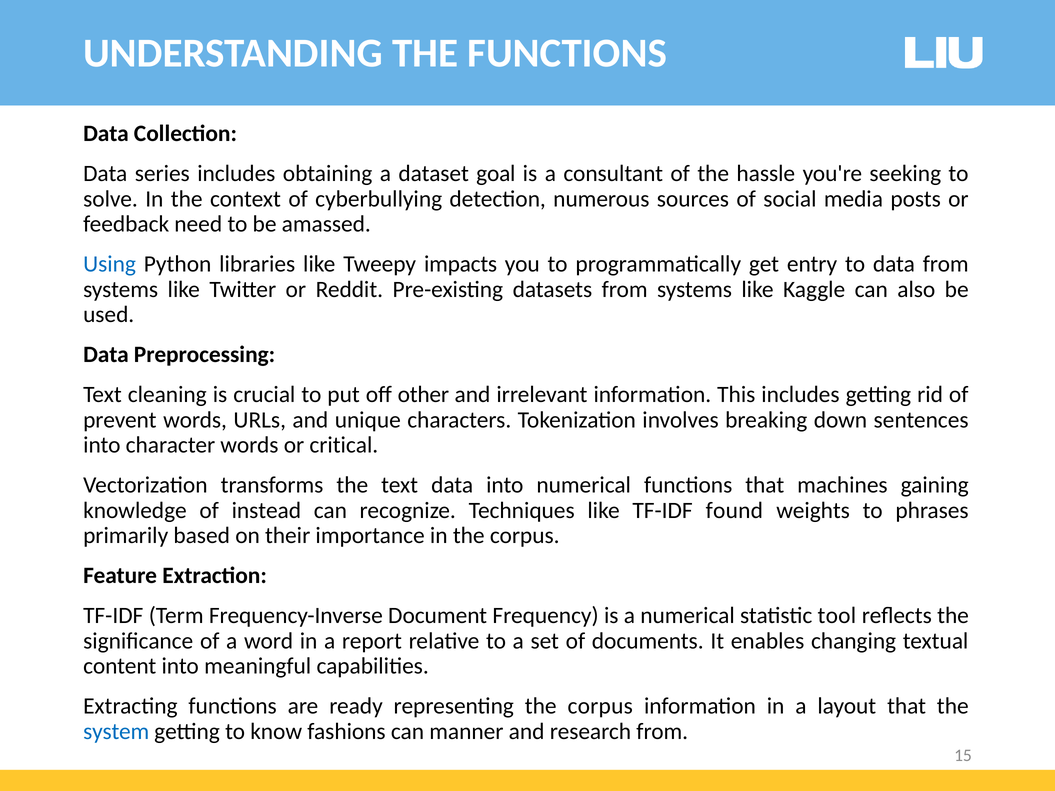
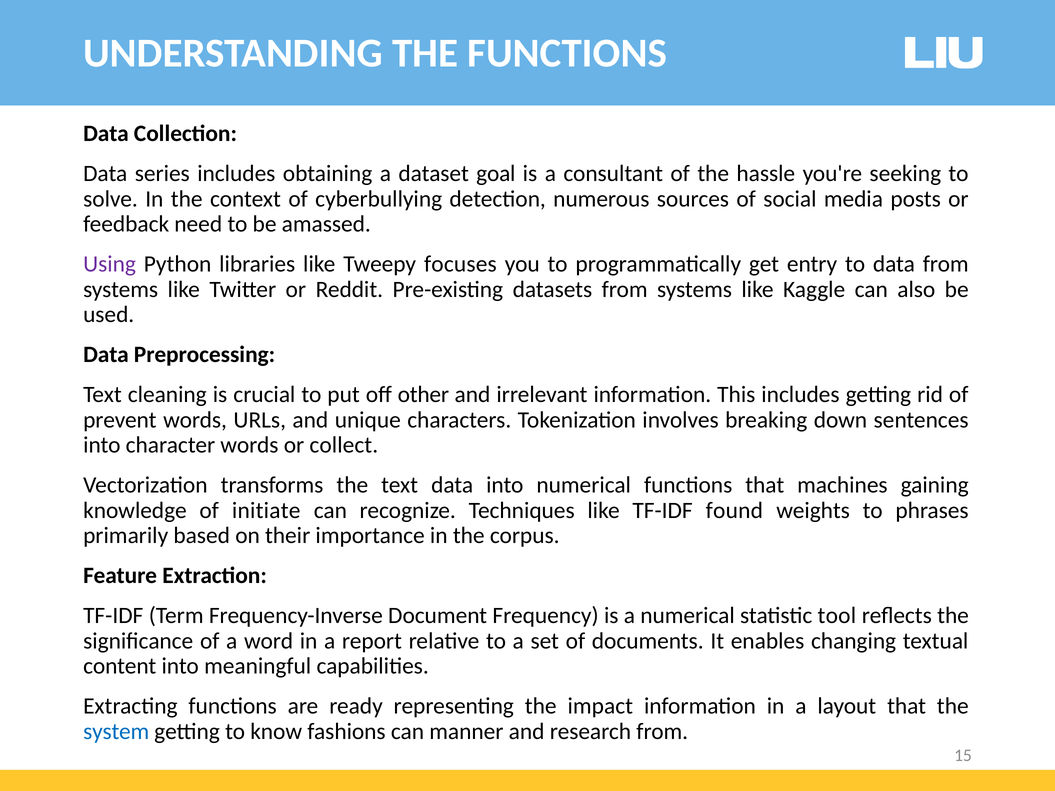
Using colour: blue -> purple (110, 264)
impacts: impacts -> focuses (460, 264)
critical: critical -> collect (344, 445)
instead: instead -> initiate (266, 511)
representing the corpus: corpus -> impact (600, 706)
